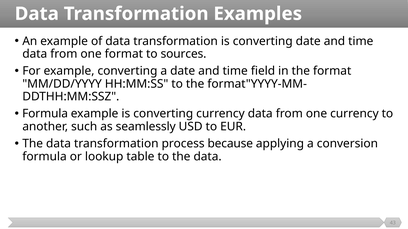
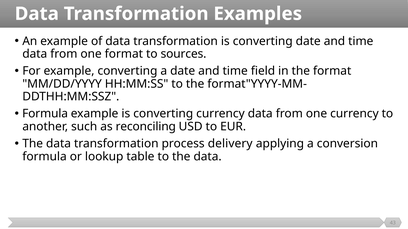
seamlessly: seamlessly -> reconciling (146, 127)
because: because -> delivery (230, 144)
